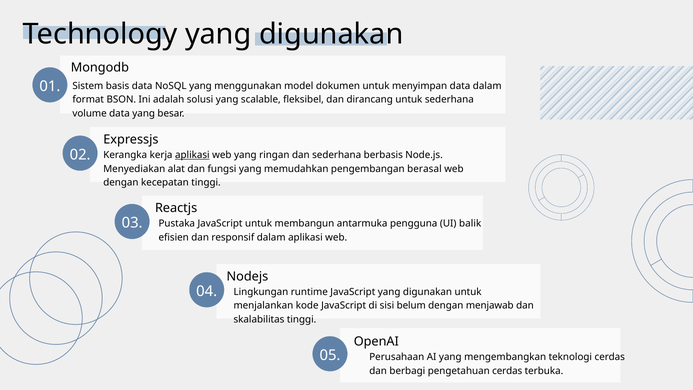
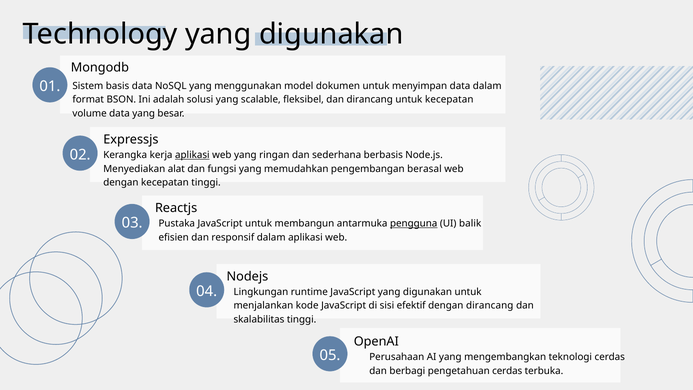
untuk sederhana: sederhana -> kecepatan (449, 100)
pengguna underline: none -> present (414, 223)
belum: belum -> efektif (411, 306)
dengan menjawab: menjawab -> dirancang (490, 306)
